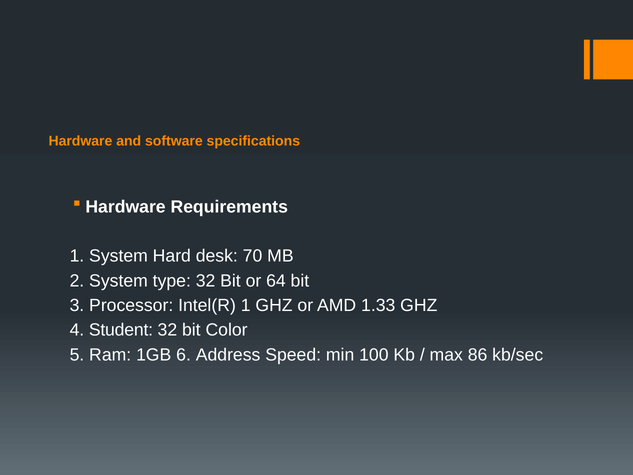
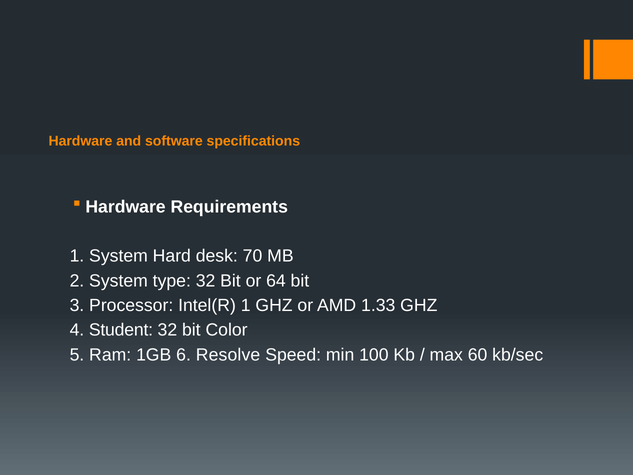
Address: Address -> Resolve (228, 355)
86: 86 -> 60 (478, 355)
